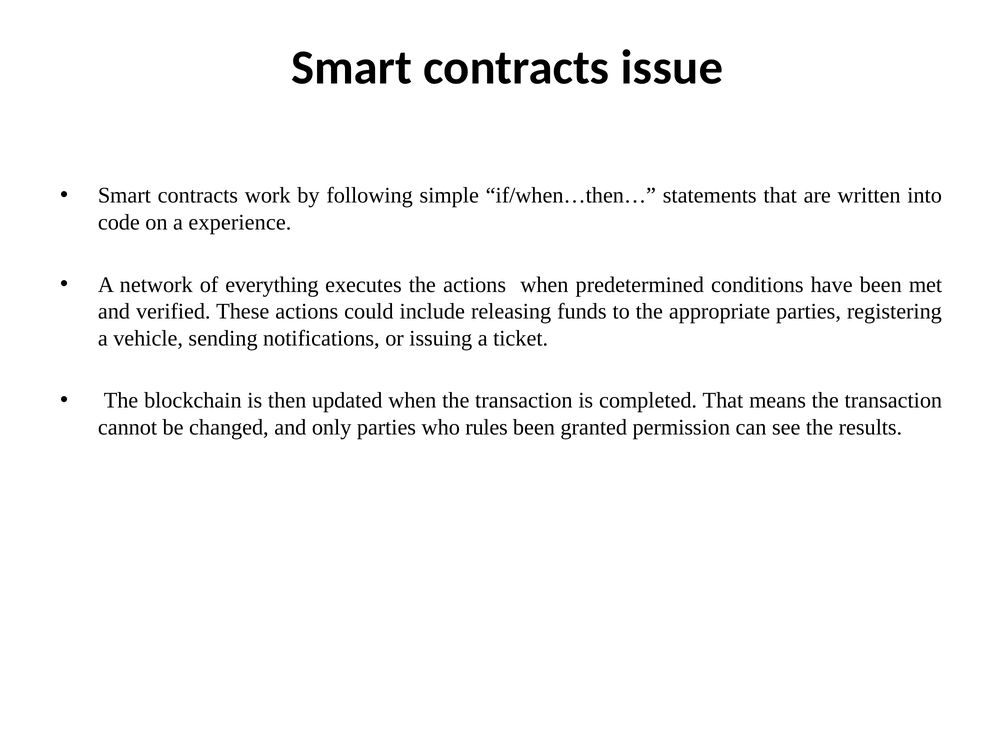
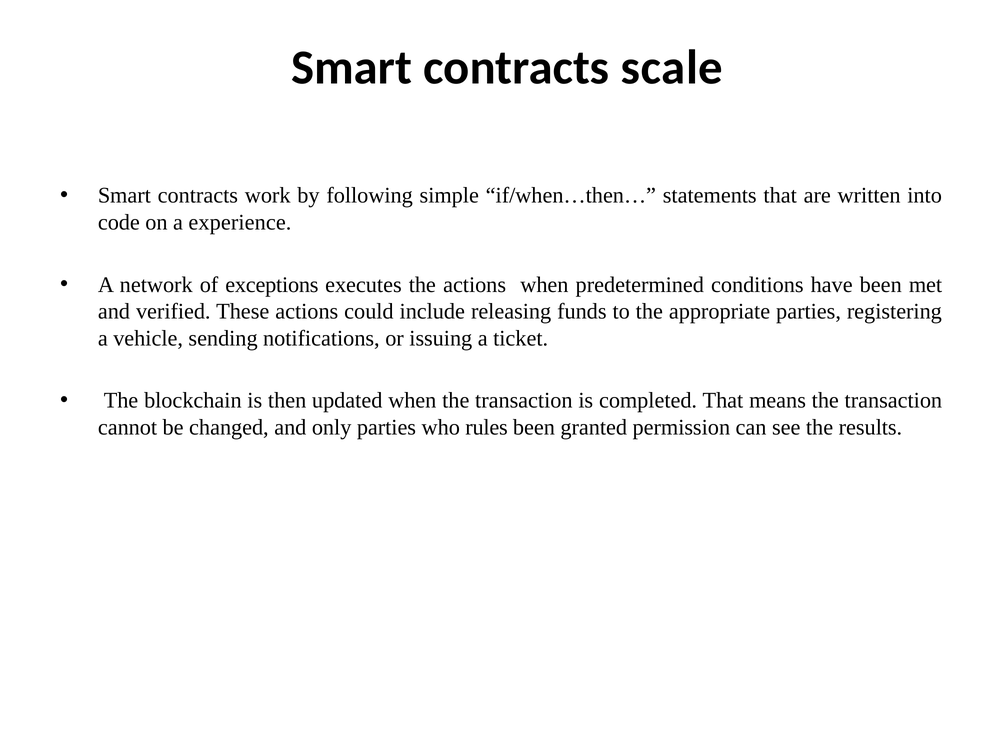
issue: issue -> scale (672, 68)
everything: everything -> exceptions (272, 285)
